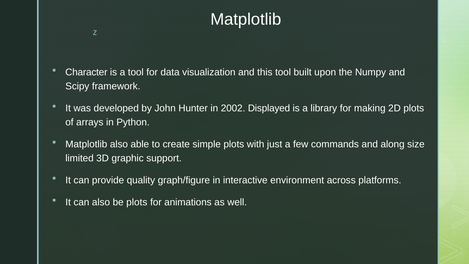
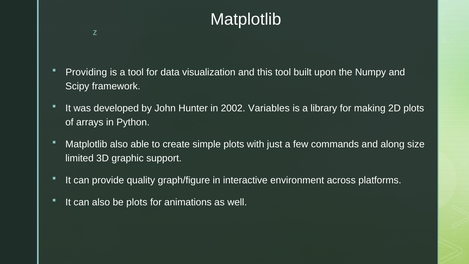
Character: Character -> Providing (86, 72)
Displayed: Displayed -> Variables (269, 108)
